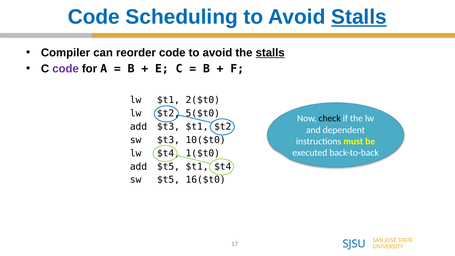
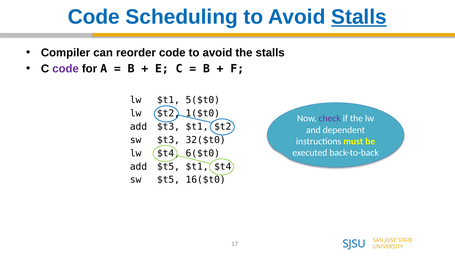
stalls underline: present -> none (270, 53)
2($t0: 2($t0 -> 5($t0 (203, 100)
5($t0: 5($t0 -> 1($t0 (203, 113)
check colour: black -> purple (330, 118)
10($t0: 10($t0 -> 32($t0 (206, 140)
1($t0: 1($t0 -> 6($t0 (203, 153)
